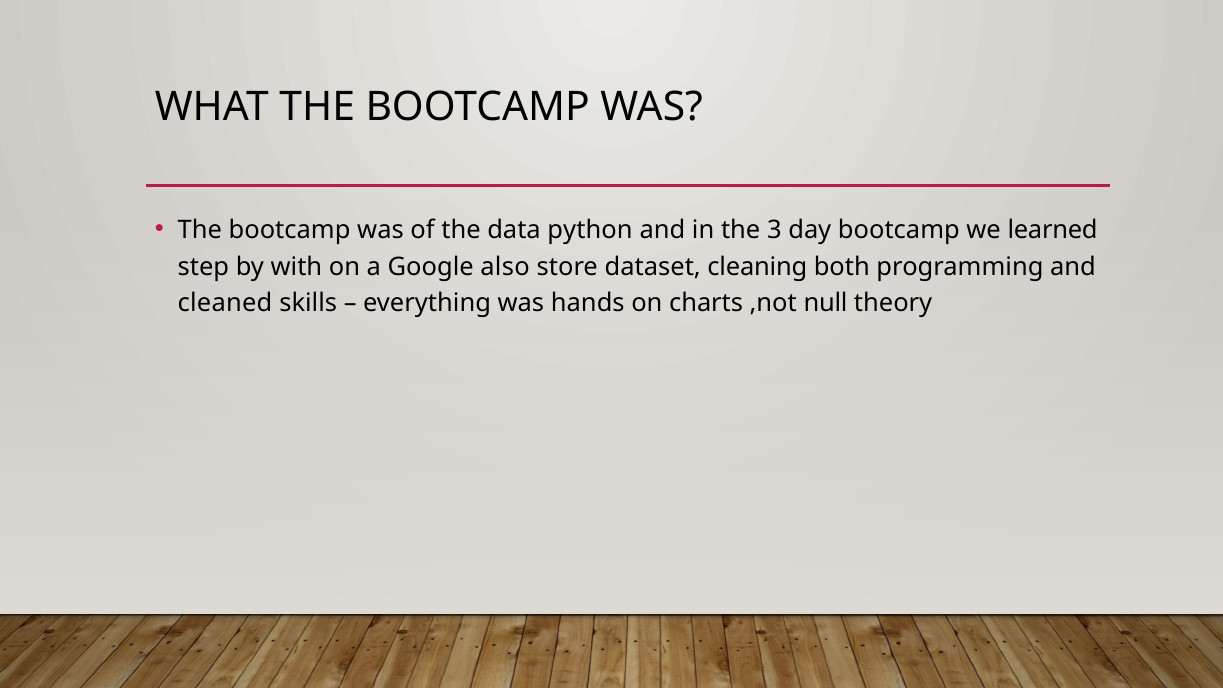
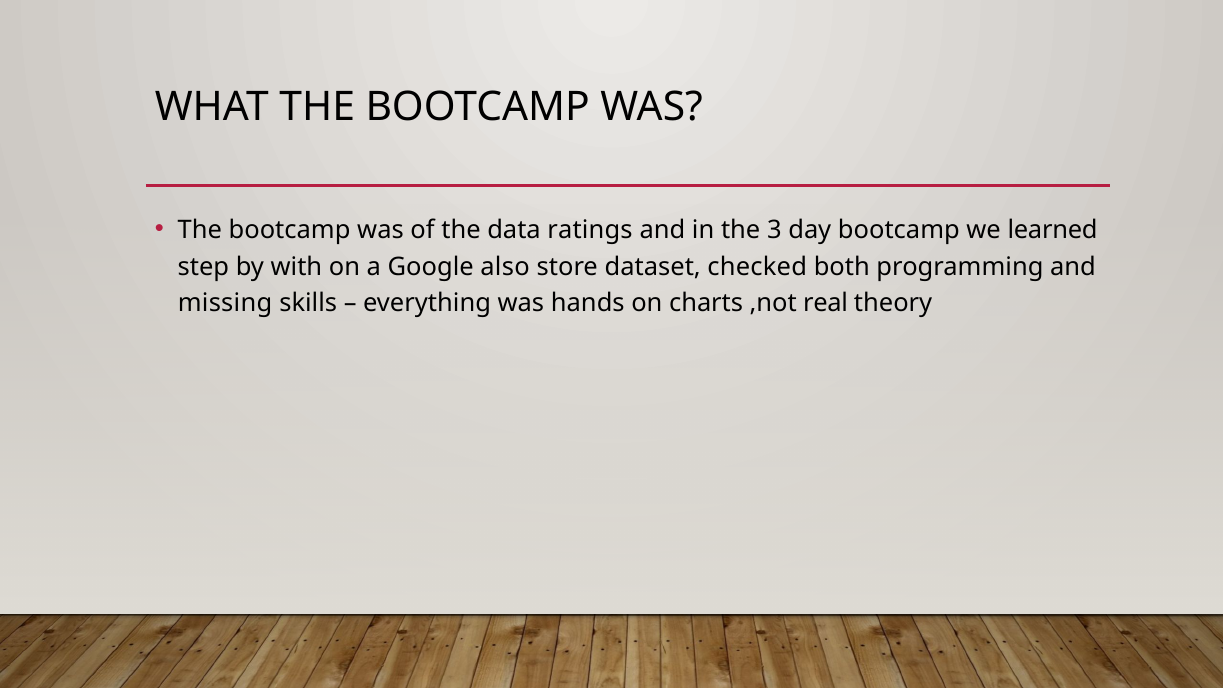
python: python -> ratings (590, 230)
cleaning: cleaning -> checked (757, 267)
cleaned: cleaned -> missing (225, 303)
null: null -> real (826, 303)
